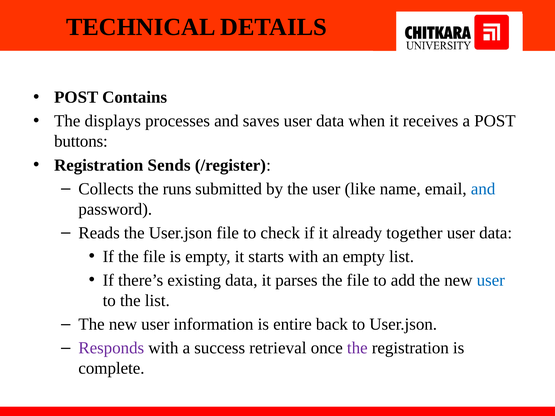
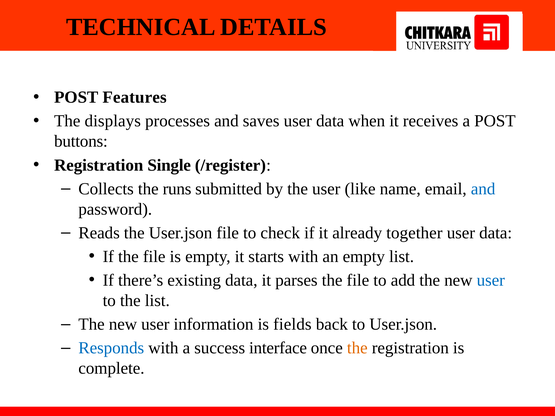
Contains: Contains -> Features (135, 97)
Sends: Sends -> Single (169, 165)
entire: entire -> fields (292, 325)
Responds colour: purple -> blue (111, 348)
retrieval: retrieval -> interface (278, 348)
the colour: purple -> orange (357, 348)
